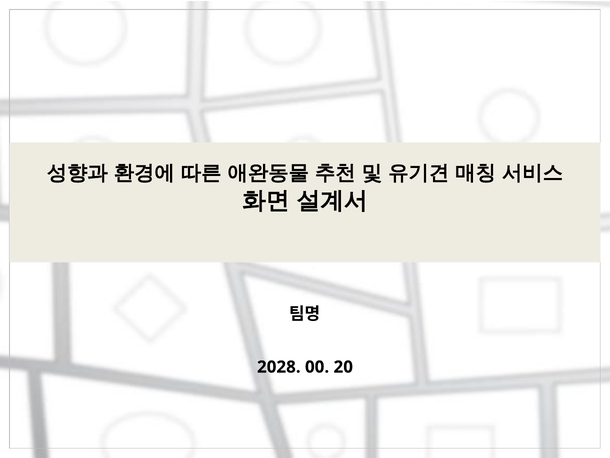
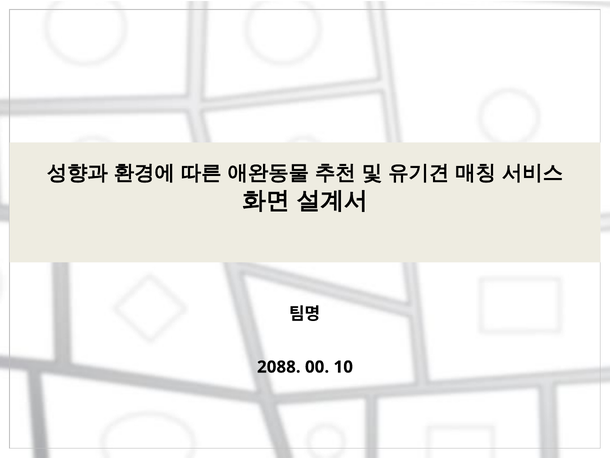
2028: 2028 -> 2088 (279, 367)
20: 20 -> 10 (343, 367)
